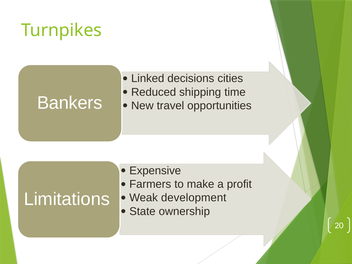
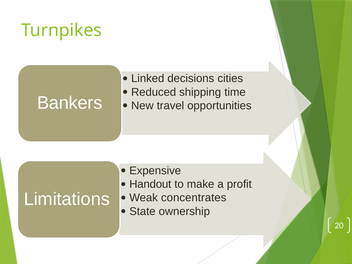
Farmers: Farmers -> Handout (150, 184)
development: development -> concentrates (194, 198)
